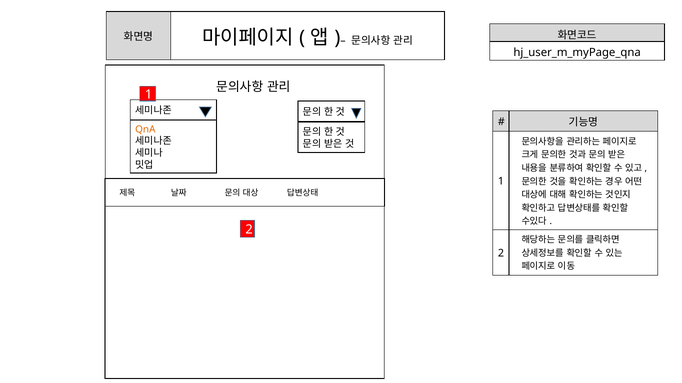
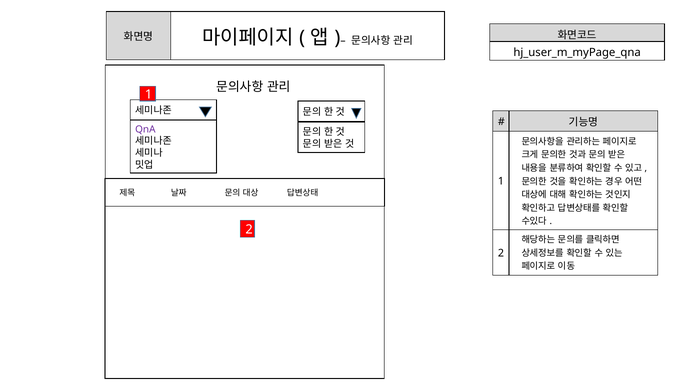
QnA colour: orange -> purple (145, 129)
